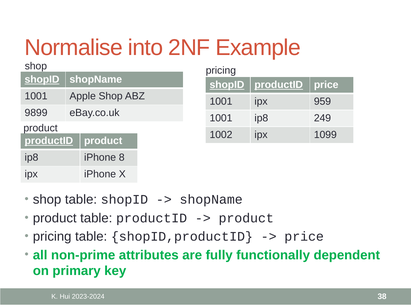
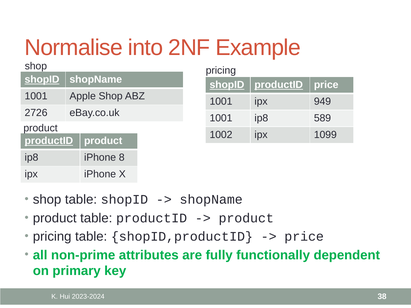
959: 959 -> 949 (322, 101)
9899: 9899 -> 2726 (36, 113)
249: 249 -> 589 (322, 118)
